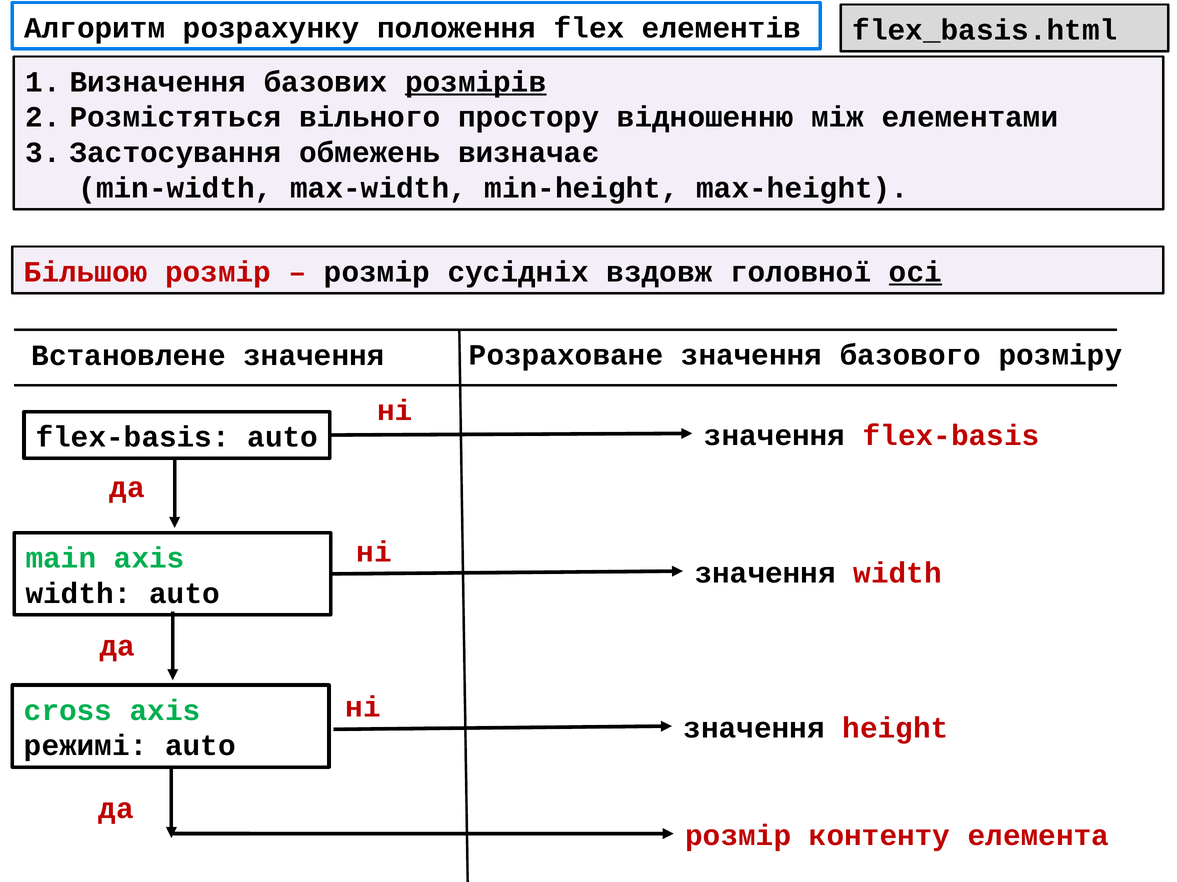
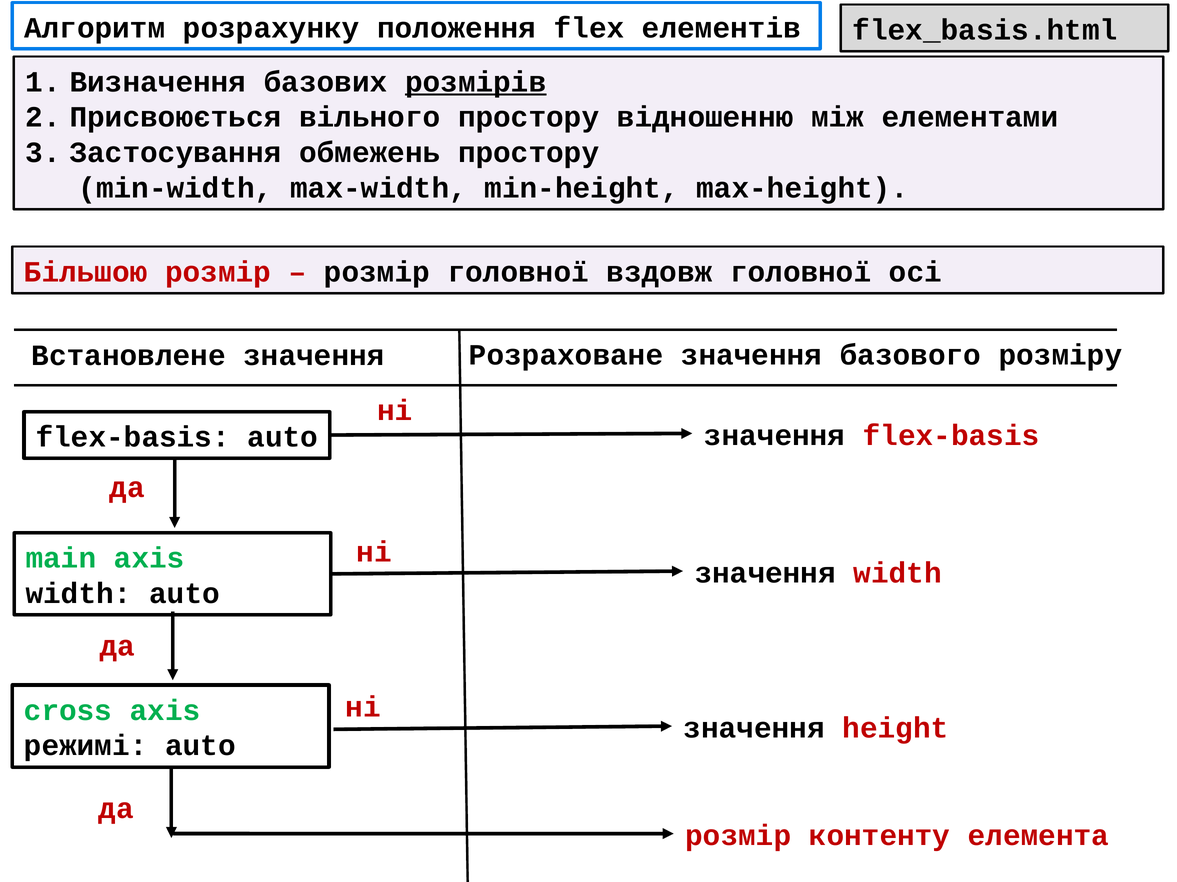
Розмістяться: Розмістяться -> Присвоюється (176, 117)
обмежень визначає: визначає -> простору (529, 153)
розмір сусідніх: сусідніх -> головної (518, 272)
осі underline: present -> none (915, 272)
